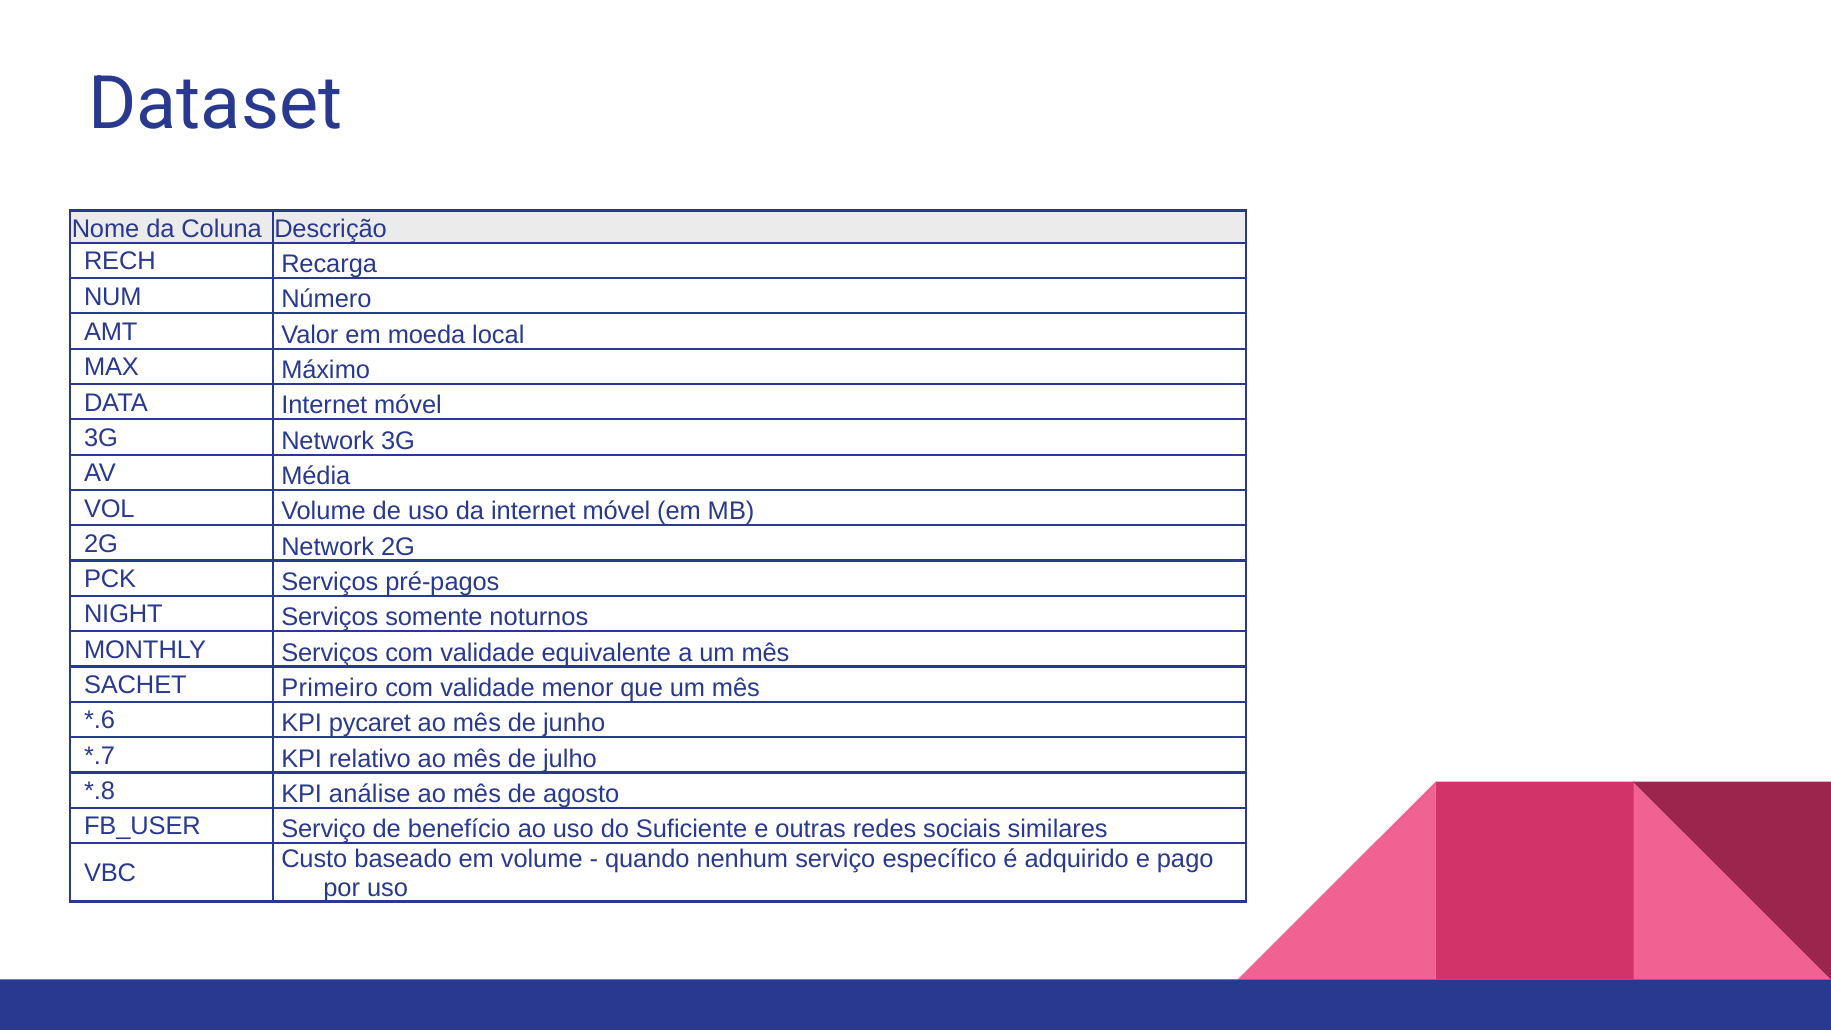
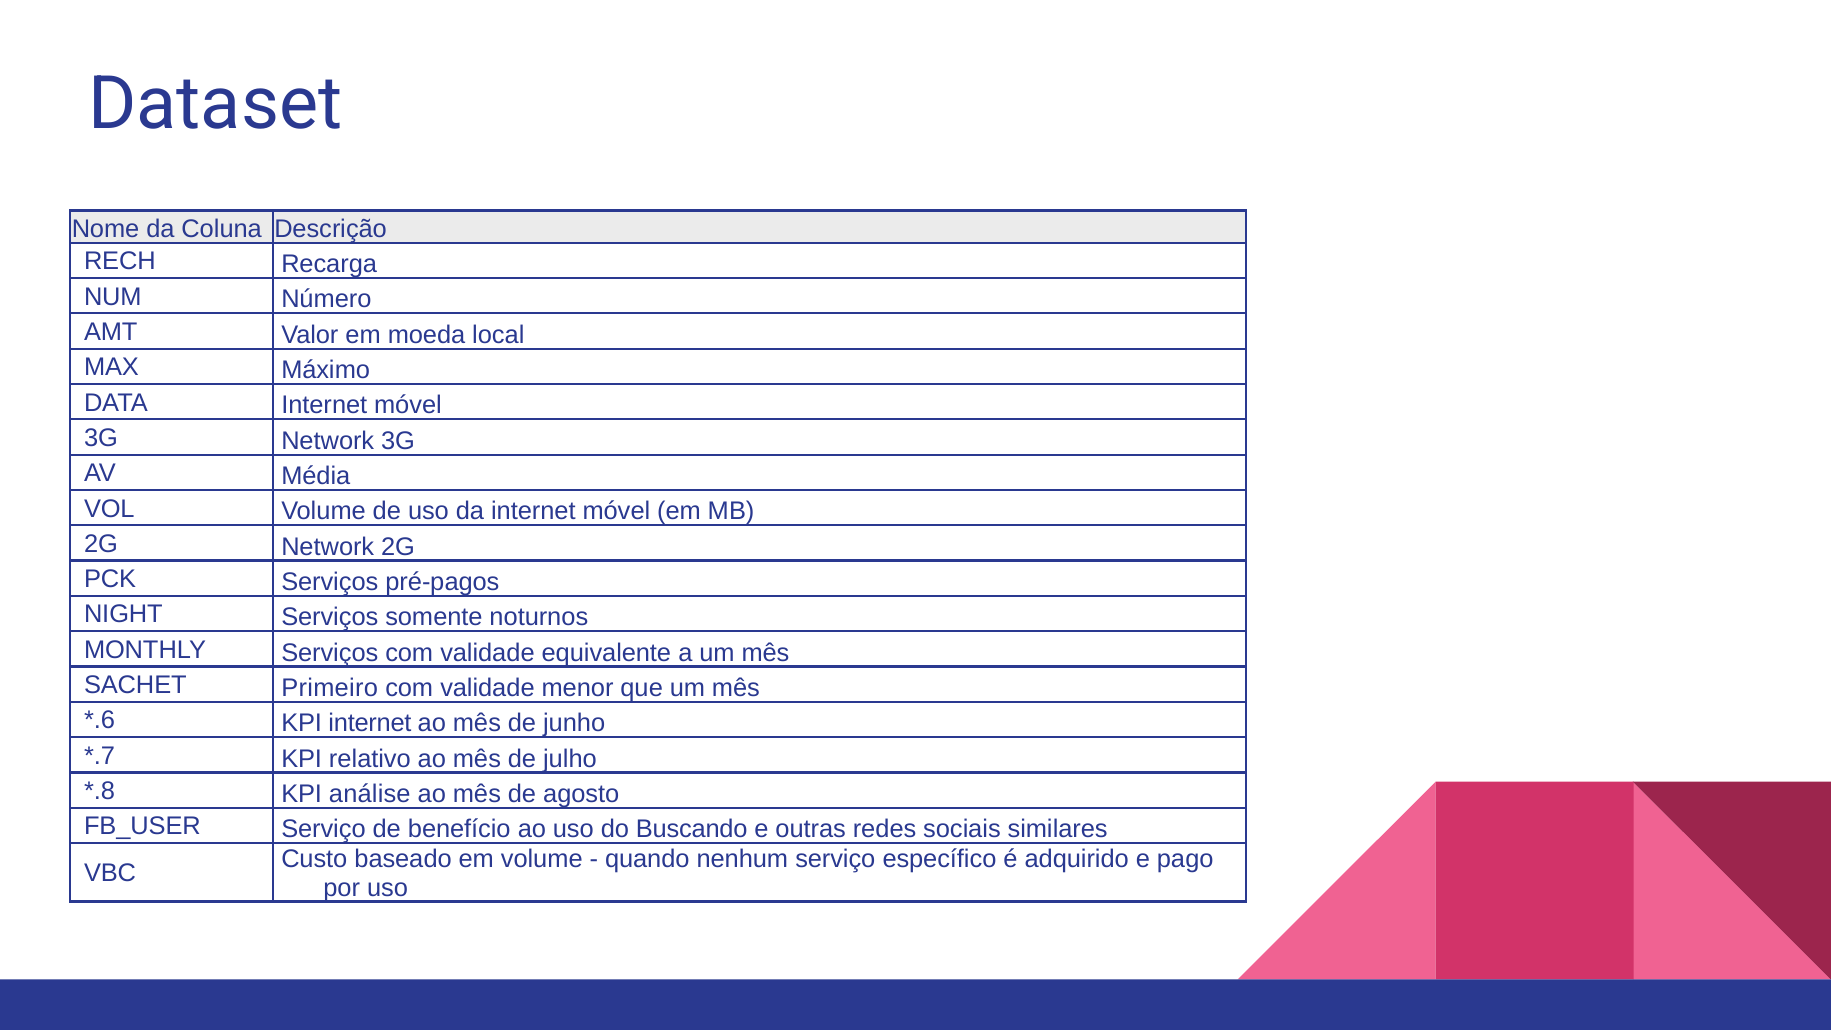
KPI pycaret: pycaret -> internet (370, 723)
Suficiente: Suficiente -> Buscando (692, 829)
